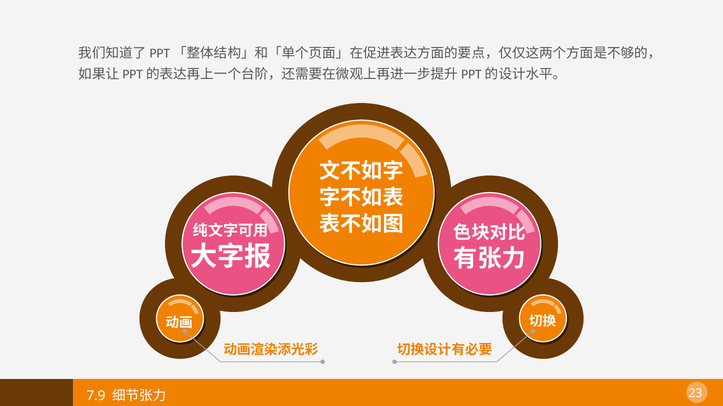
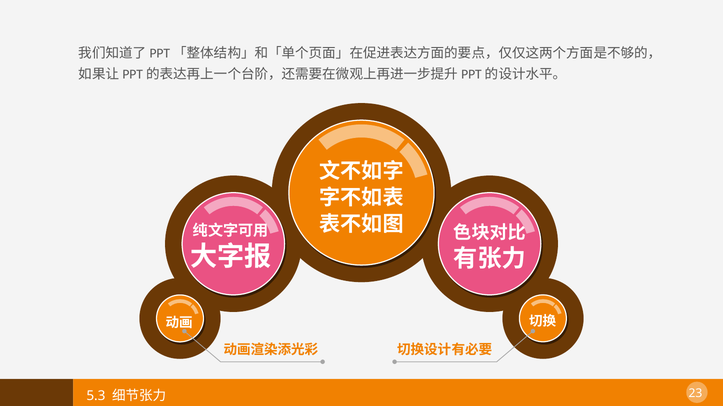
7.9: 7.9 -> 5.3 (96, 396)
